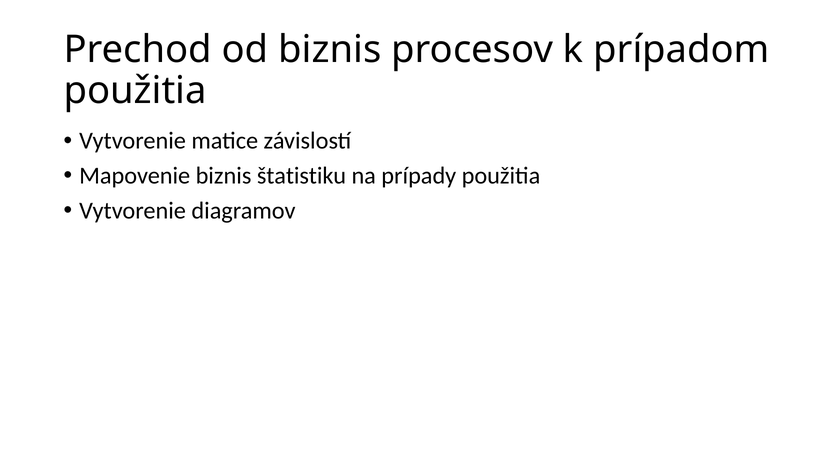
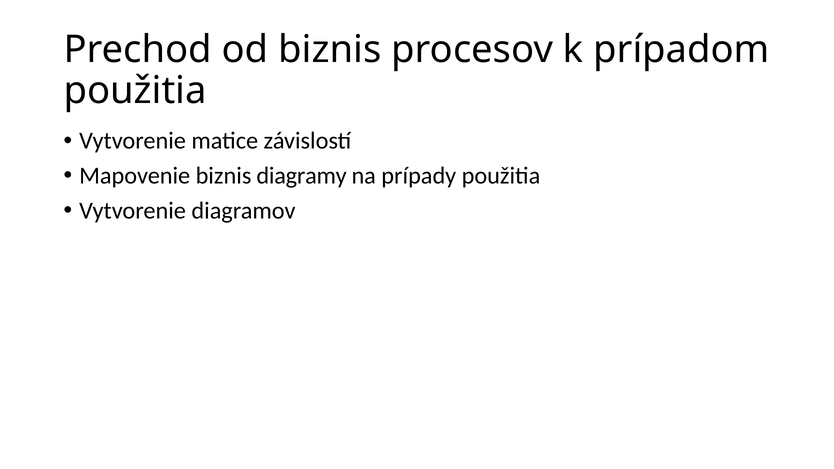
štatistiku: štatistiku -> diagramy (302, 176)
